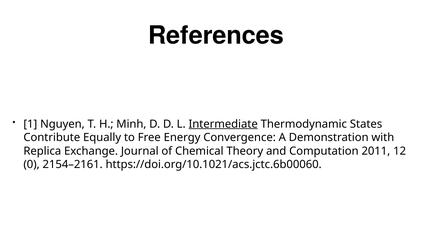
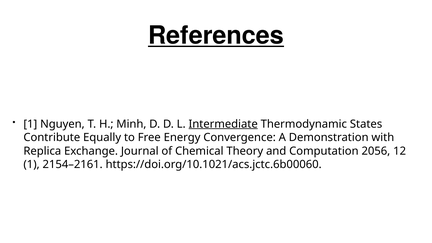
References underline: none -> present (216, 36)
2011: 2011 -> 2056 (376, 151)
0: 0 -> 1 (32, 164)
